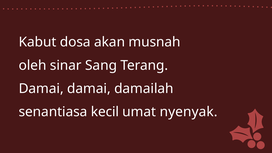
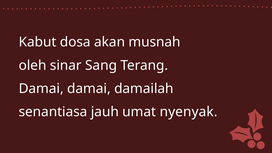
kecil: kecil -> jauh (105, 112)
